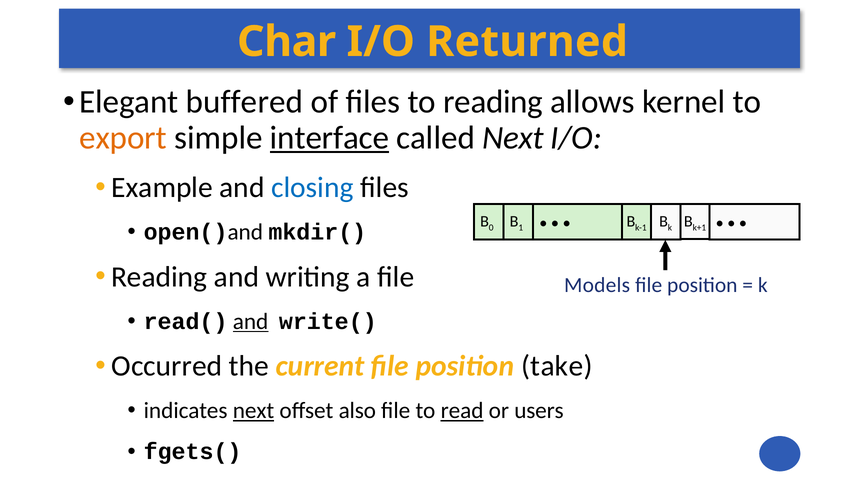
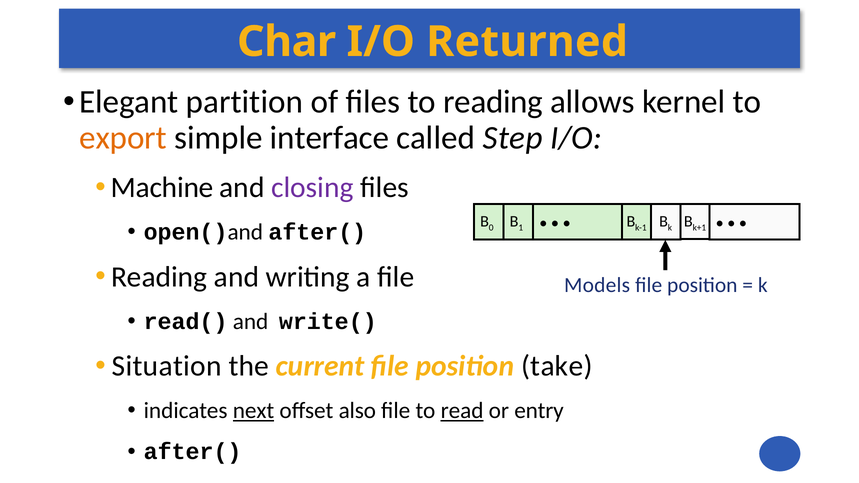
buffered: buffered -> partition (244, 102)
interface underline: present -> none (330, 138)
called Next: Next -> Step (513, 138)
Example: Example -> Machine (162, 188)
closing colour: blue -> purple (312, 188)
open()and mkdir(: mkdir( -> after( (317, 232)
and underline: present -> none (251, 322)
Occurred: Occurred -> Situation (167, 366)
users: users -> entry (539, 411)
fgets(: fgets( -> after( (193, 452)
